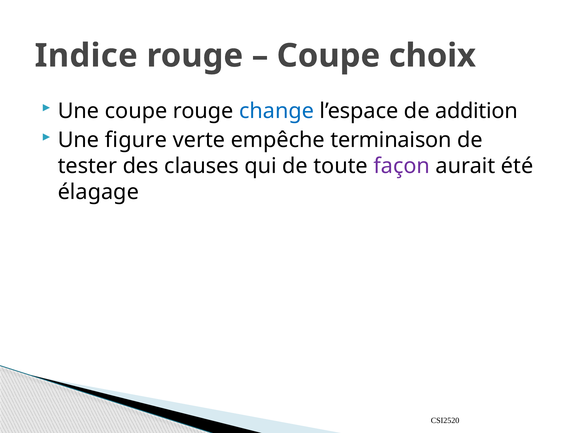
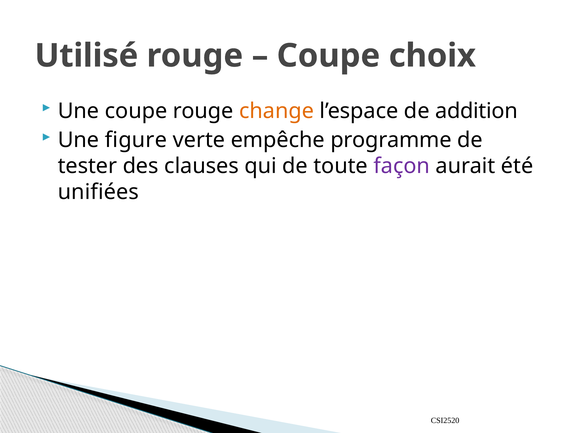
Indice: Indice -> Utilisé (86, 56)
change colour: blue -> orange (277, 111)
terminaison: terminaison -> programme (391, 140)
élagage: élagage -> unifiées (98, 192)
